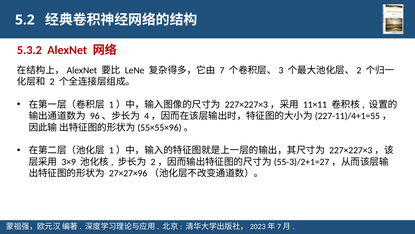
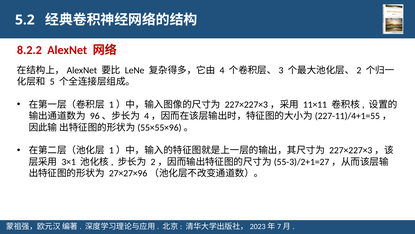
5.3.2: 5.3.2 -> 8.2.2 (29, 50)
7: 7 -> 4 (222, 70)
2: 2 -> 5 (52, 82)
3×9: 3×9 -> 3×1 (69, 161)
